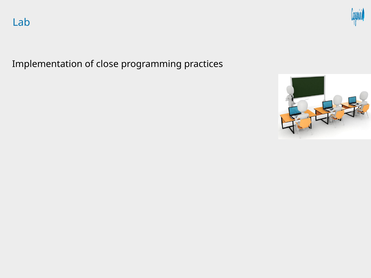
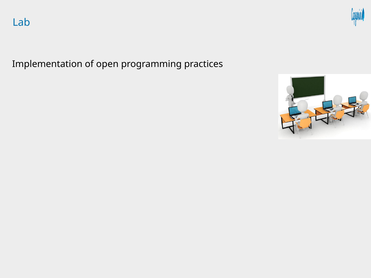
close: close -> open (107, 64)
